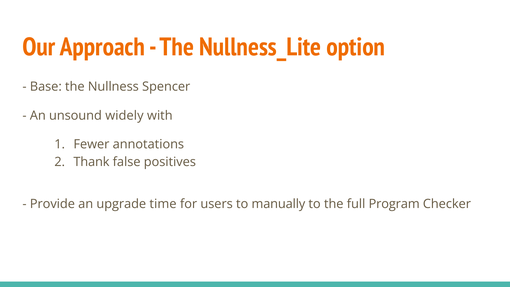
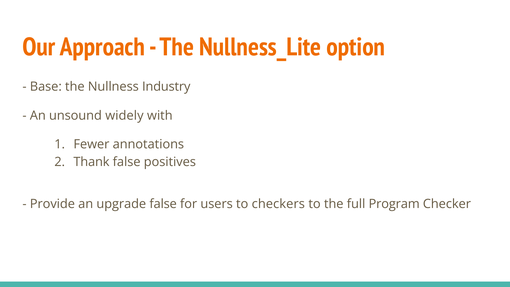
Spencer: Spencer -> Industry (166, 87)
upgrade time: time -> false (163, 204)
manually: manually -> checkers (278, 204)
